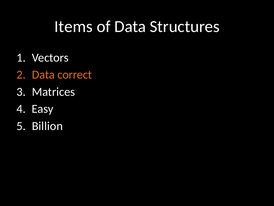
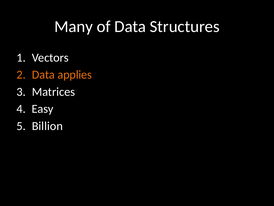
Items: Items -> Many (74, 27)
correct: correct -> applies (75, 75)
